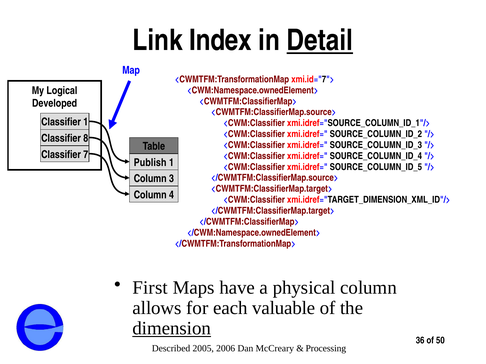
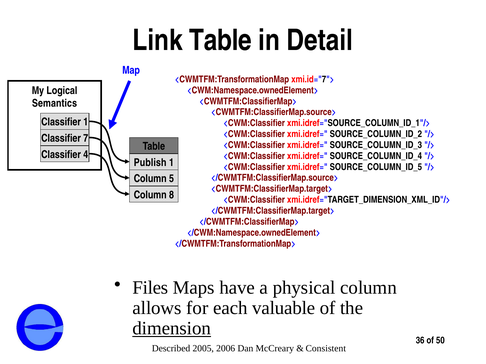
Link Index: Index -> Table (221, 41)
Detail underline: present -> none (320, 41)
Developed: Developed -> Semantics (55, 104)
8: 8 -> 7 (86, 138)
7: 7 -> 4 (86, 155)
3: 3 -> 5 (171, 179)
4: 4 -> 8 (171, 195)
First: First -> Files (150, 288)
Processing: Processing -> Consistent (326, 349)
